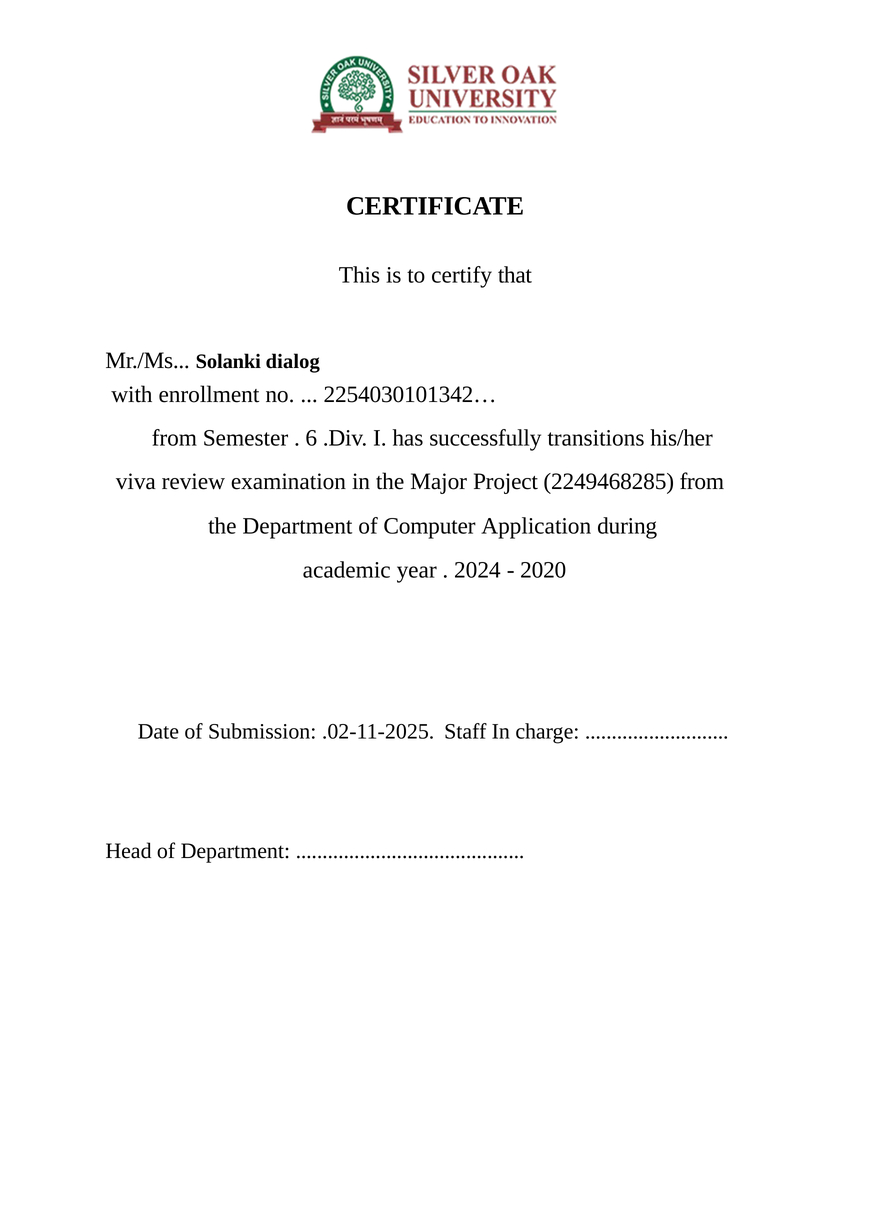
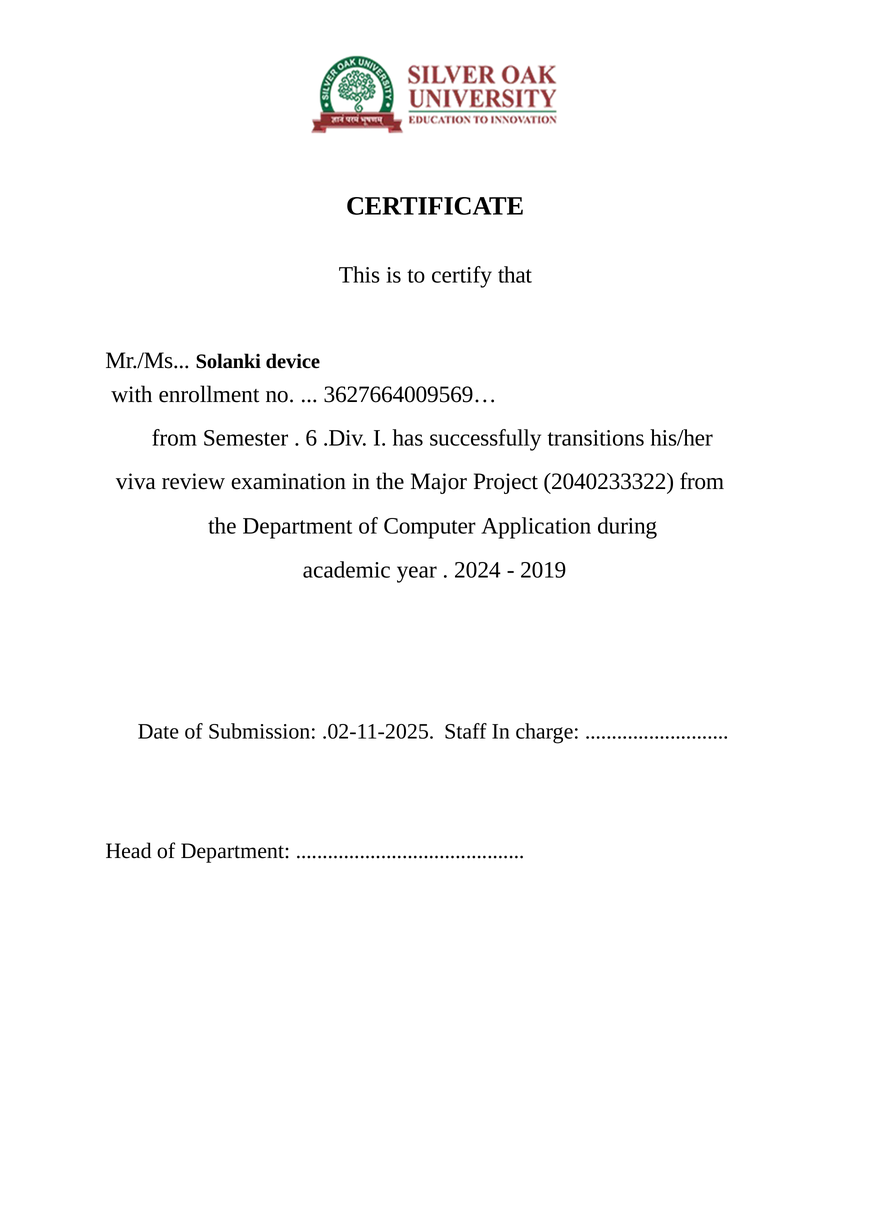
dialog: dialog -> device (293, 361)
2254030101342…: 2254030101342… -> 3627664009569… (410, 395)
2249468285: 2249468285 -> 2040233322 (609, 482)
2020: 2020 -> 2019 (543, 570)
